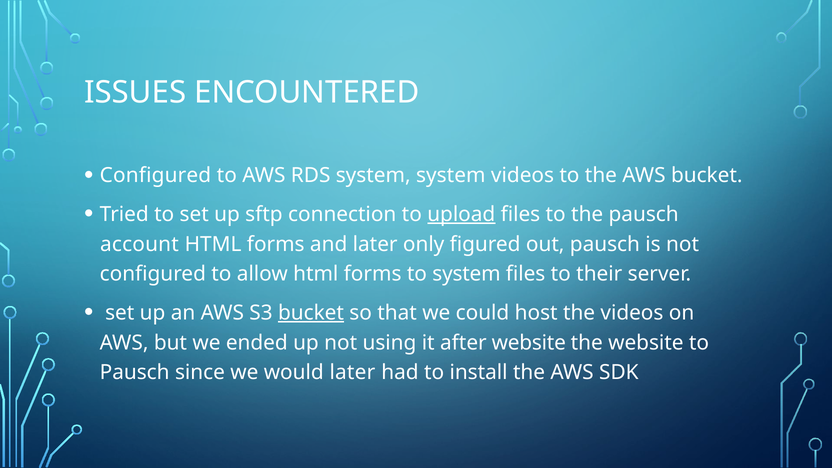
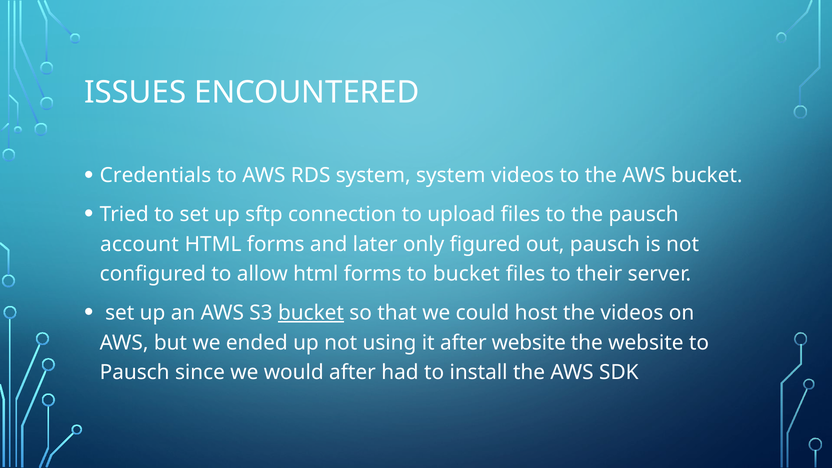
Configured: Configured -> Credentials (155, 176)
upload underline: present -> none (461, 214)
to system: system -> bucket (466, 274)
would later: later -> after (352, 373)
